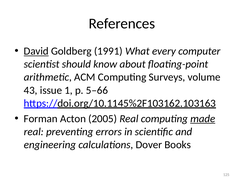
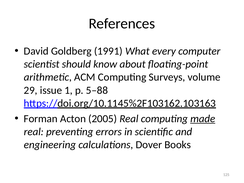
David underline: present -> none (36, 51)
43: 43 -> 29 (31, 90)
5‒66: 5‒66 -> 5‒88 (97, 90)
